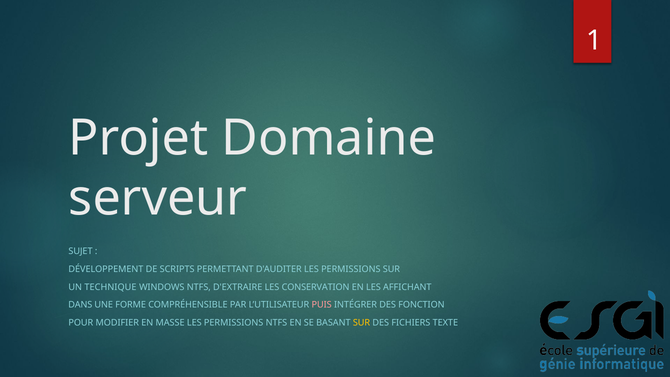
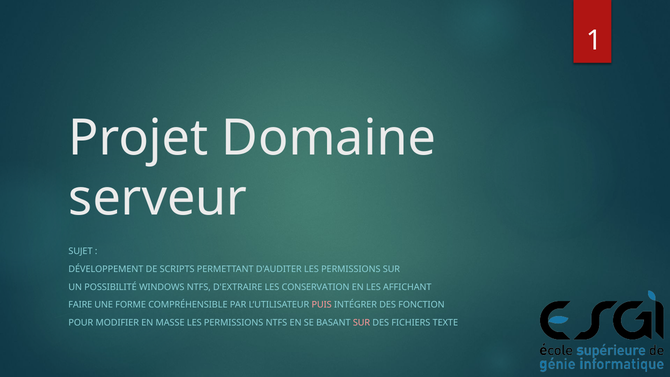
TECHNIQUE: TECHNIQUE -> POSSIBILITÉ (111, 287)
DANS: DANS -> FAIRE (80, 305)
SUR colour: yellow -> pink (362, 323)
